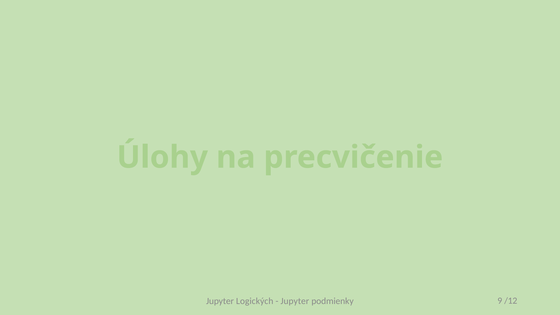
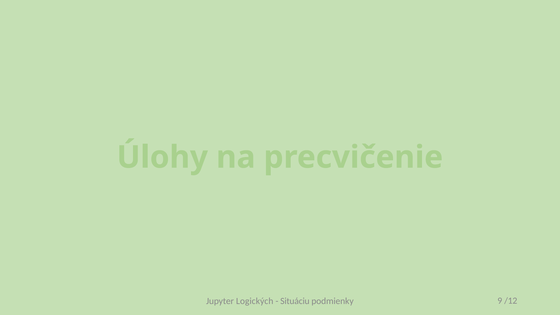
Jupyter: Jupyter -> Situáciu (295, 301)
